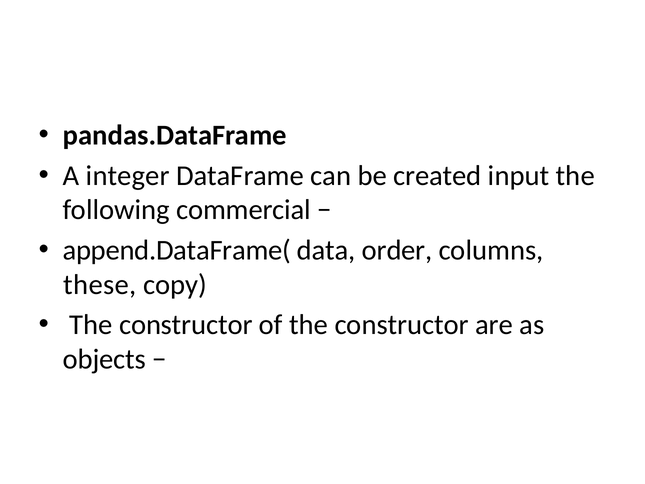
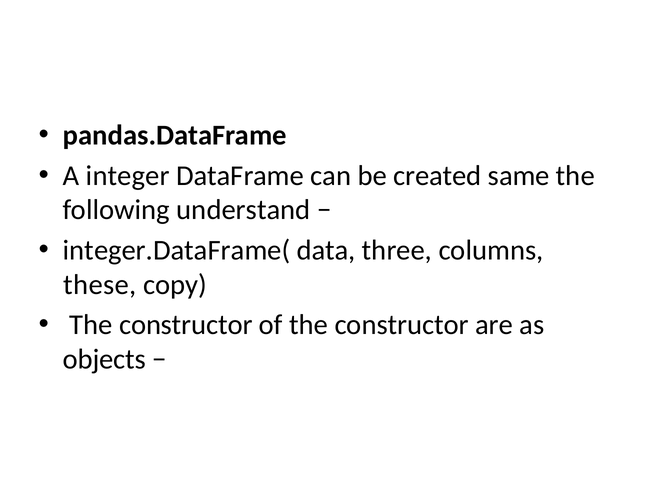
input: input -> same (519, 175)
commercial: commercial -> understand (243, 210)
append.DataFrame(: append.DataFrame( -> integer.DataFrame( (177, 250)
order: order -> three (397, 250)
